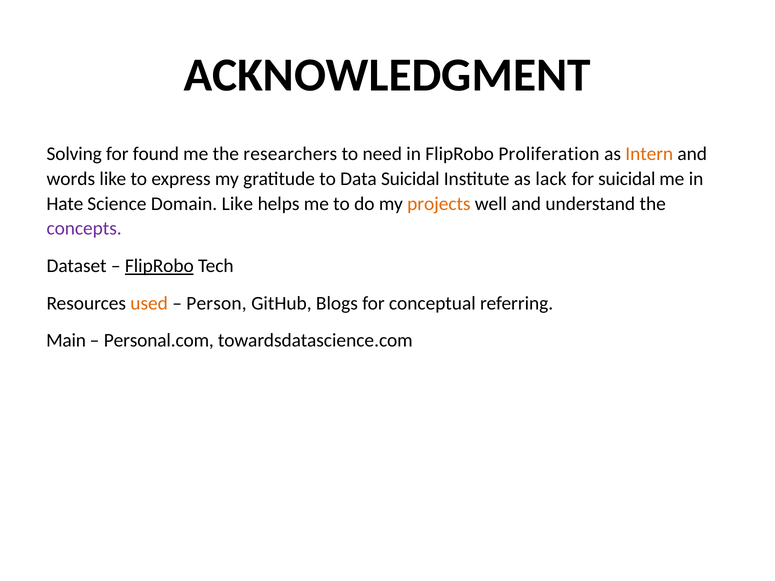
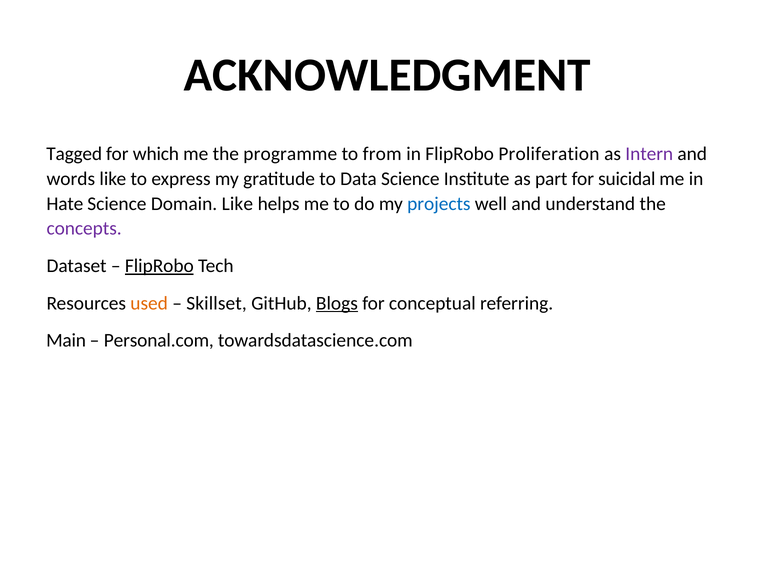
Solving: Solving -> Tagged (74, 154)
found: found -> which (156, 154)
researchers: researchers -> programme (290, 154)
need: need -> from (382, 154)
Intern colour: orange -> purple (649, 154)
Data Suicidal: Suicidal -> Science (410, 179)
lack: lack -> part (551, 179)
projects colour: orange -> blue (439, 204)
Person: Person -> Skillset (217, 303)
Blogs underline: none -> present (337, 303)
